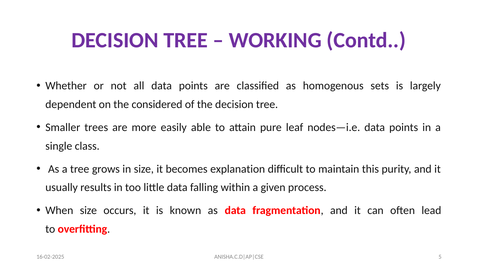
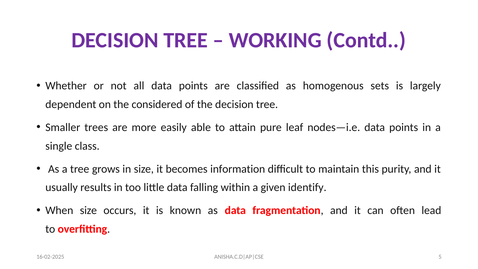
explanation: explanation -> information (238, 169)
process: process -> identify (307, 187)
